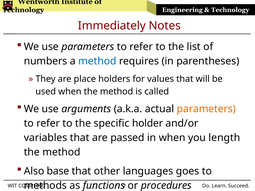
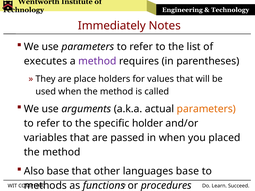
numbers: numbers -> executes (46, 61)
method colour: blue -> purple (97, 61)
length: length -> placed (224, 138)
languages goes: goes -> base (188, 171)
